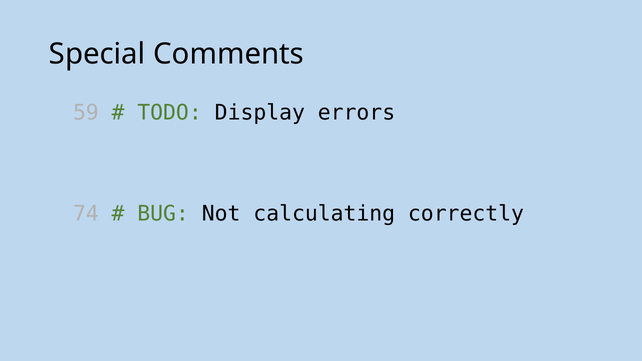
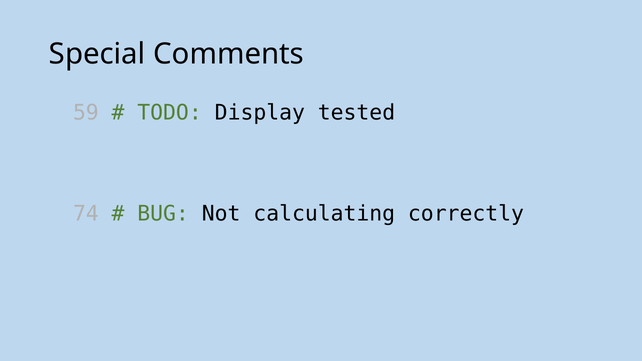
errors: errors -> tested (356, 113)
